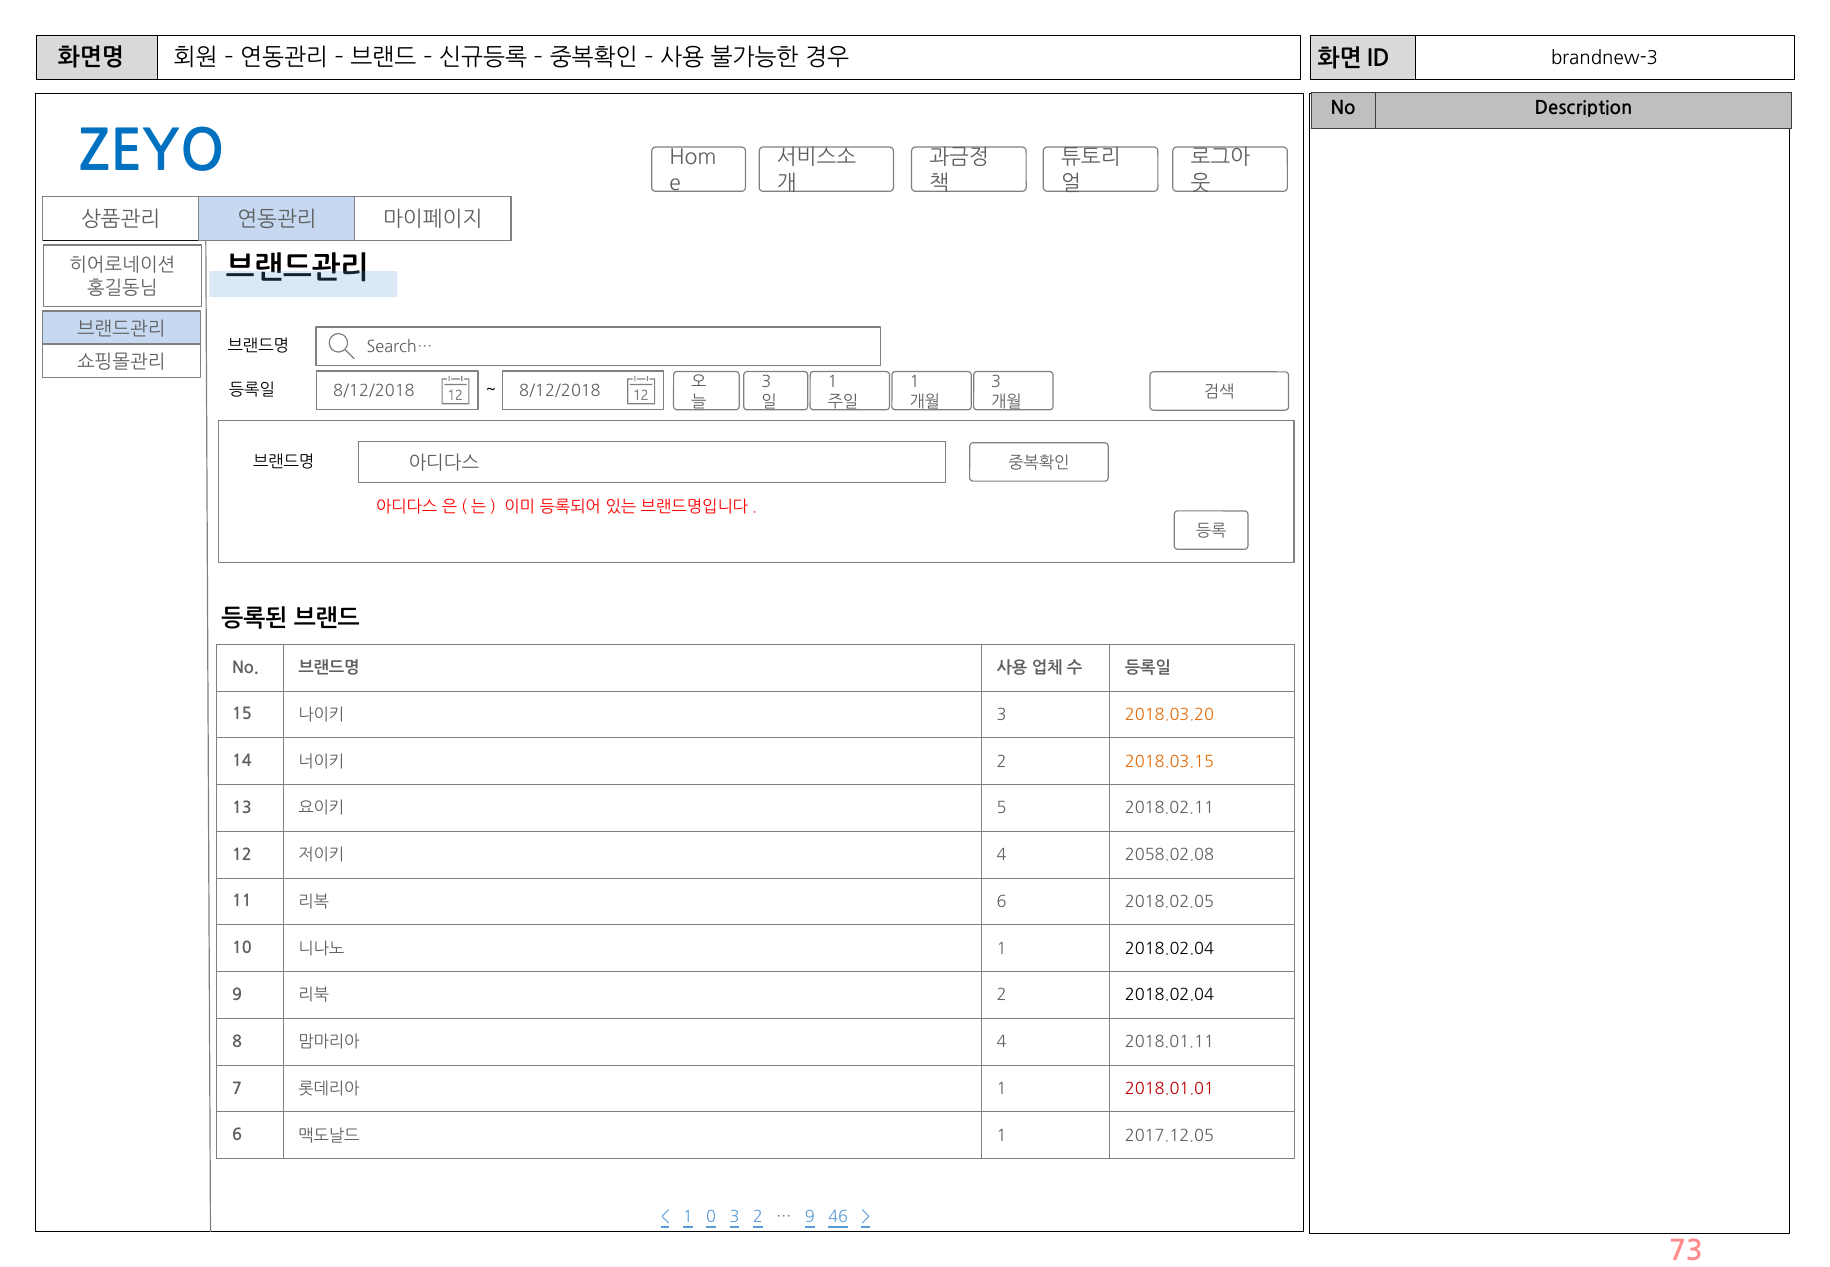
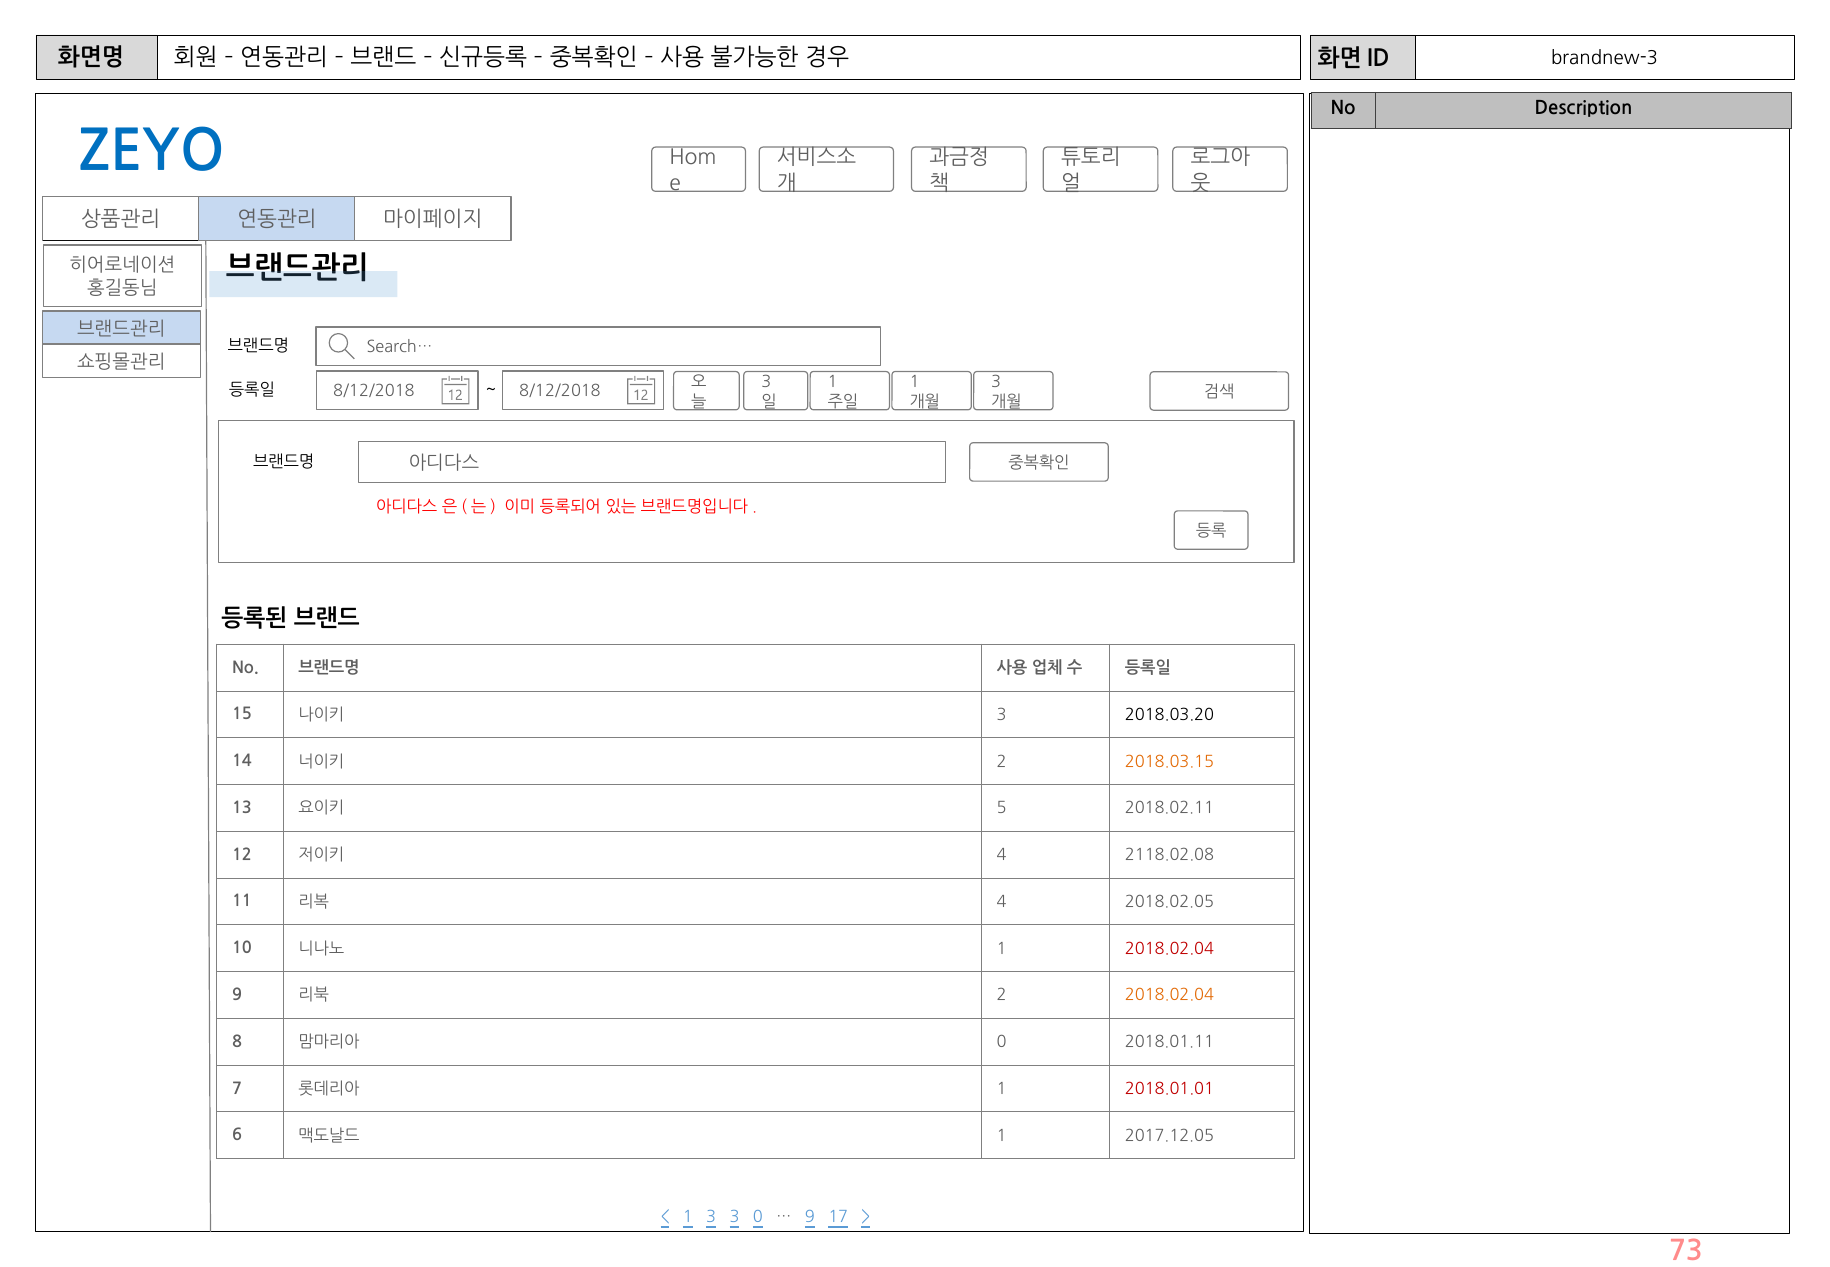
2018.03.20 colour: orange -> black (1170, 715)
2058.02.08: 2058.02.08 -> 2118.02.08 (1170, 855)
6: 6 -> 4 (1002, 902)
2018.02.04 colour: black -> red (1170, 949)
2018.02.04 colour: black -> orange (1170, 995)
4: 4 -> 0 (1002, 1042)
1 0: 0 -> 3 (711, 1217)
3 2: 2 -> 0 (758, 1217)
46: 46 -> 17 (838, 1217)
